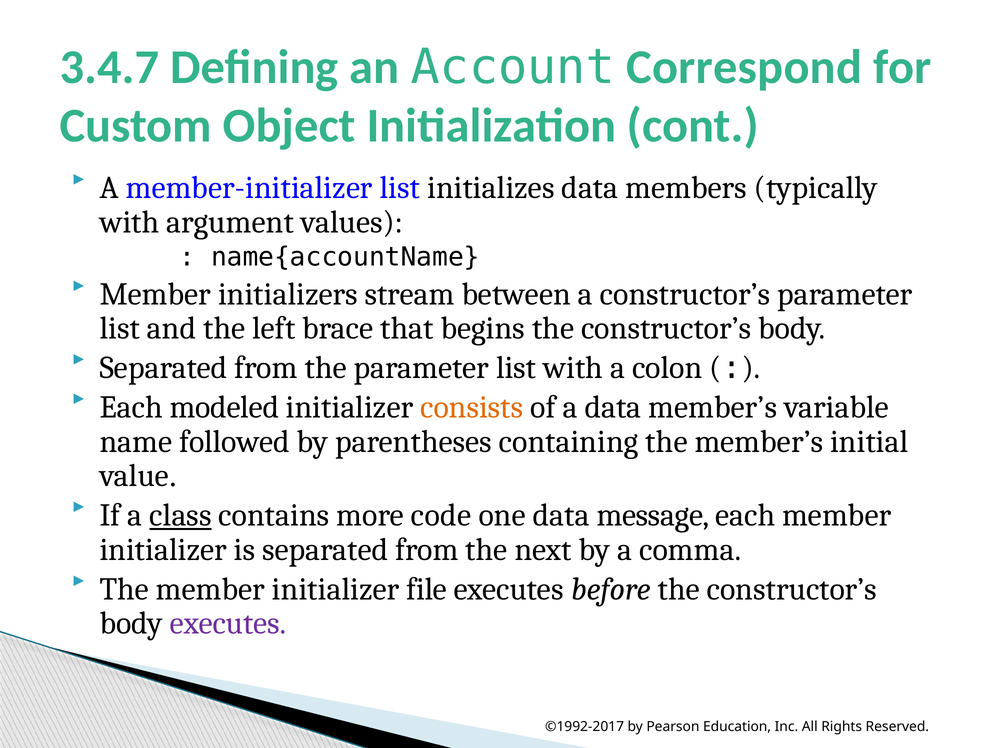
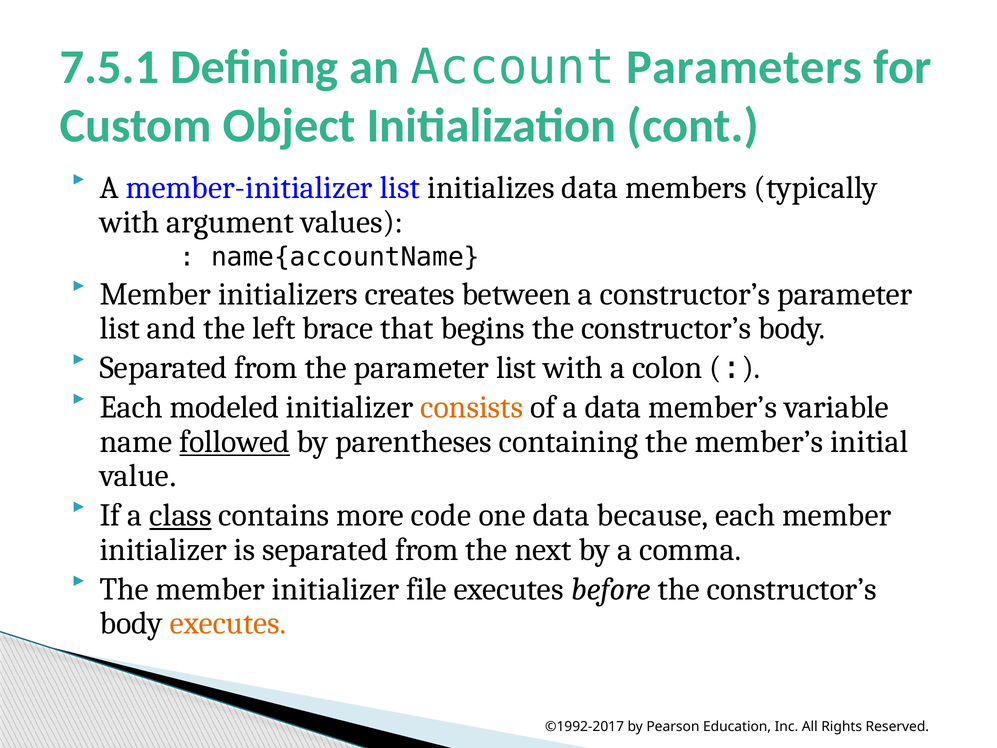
3.4.7: 3.4.7 -> 7.5.1 (109, 67)
Correspond: Correspond -> Parameters (744, 67)
stream: stream -> creates (410, 294)
followed underline: none -> present (235, 441)
message: message -> because (653, 515)
executes colour: purple -> orange (228, 623)
